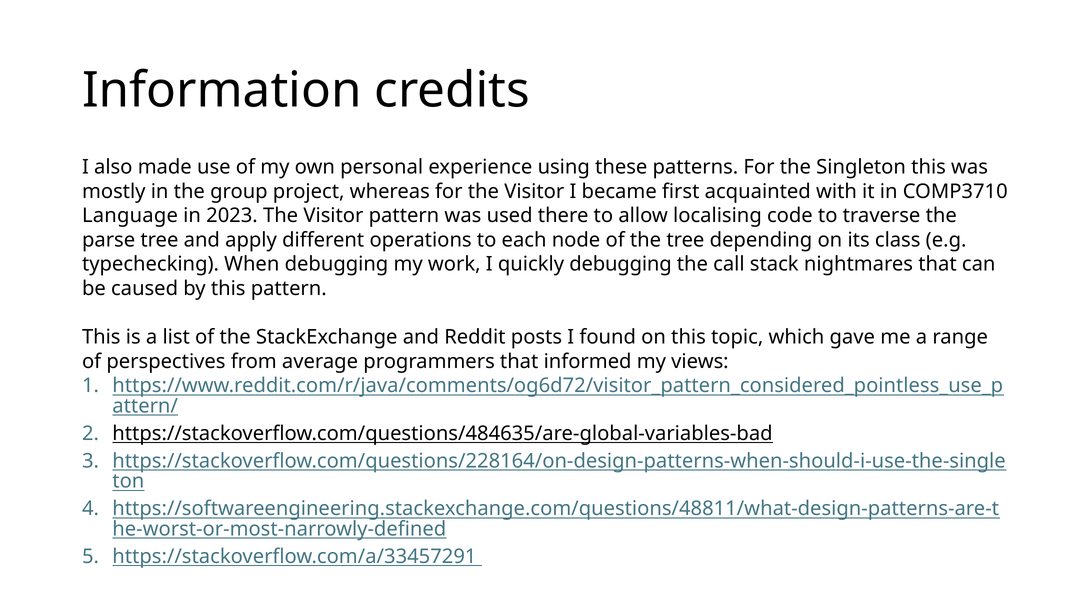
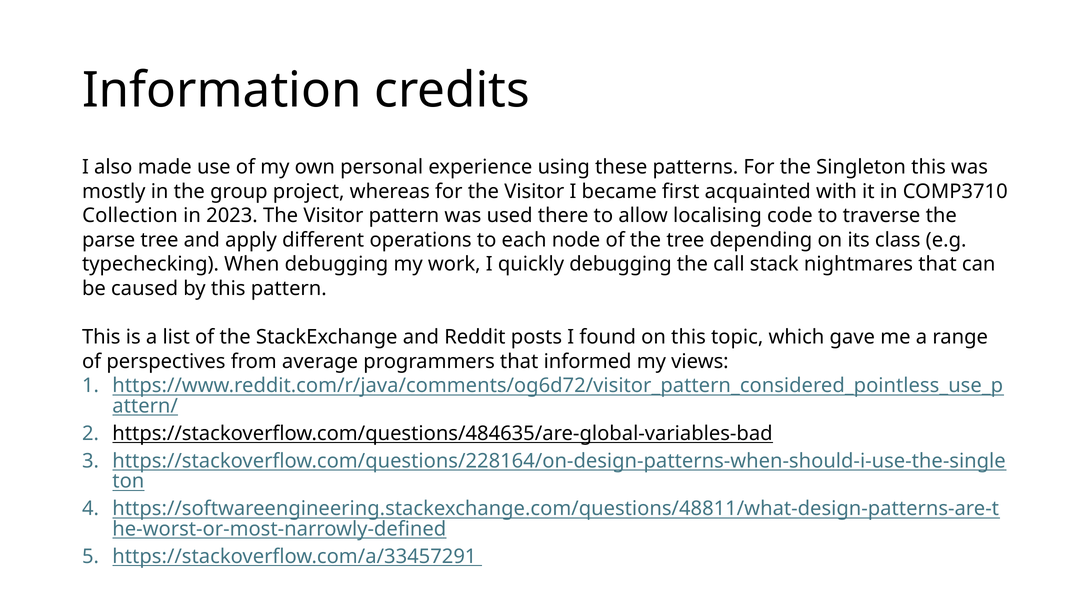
Language: Language -> Collection (130, 215)
